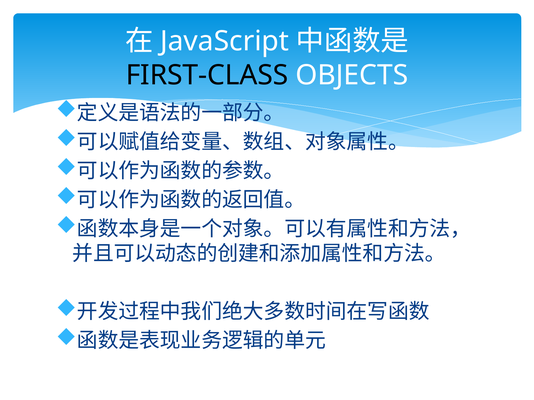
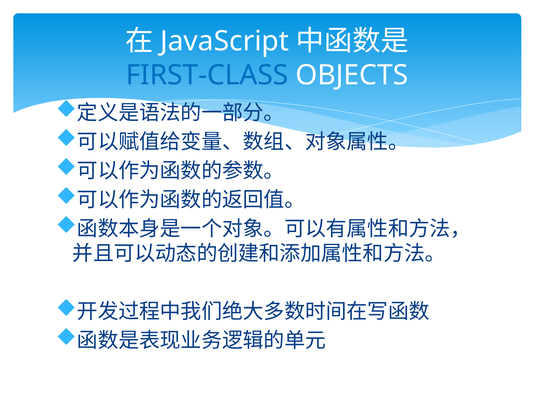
FIRST-CLASS colour: black -> blue (207, 75)
